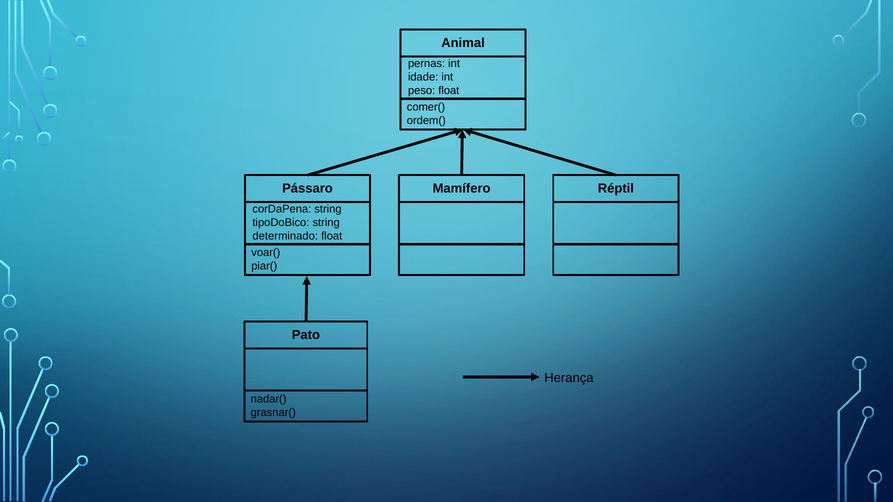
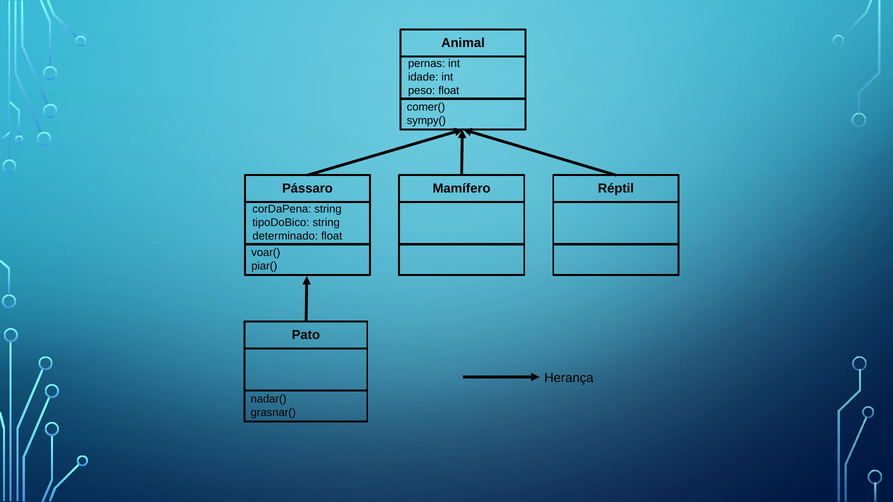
ordem(: ordem( -> sympy( (426, 121)
